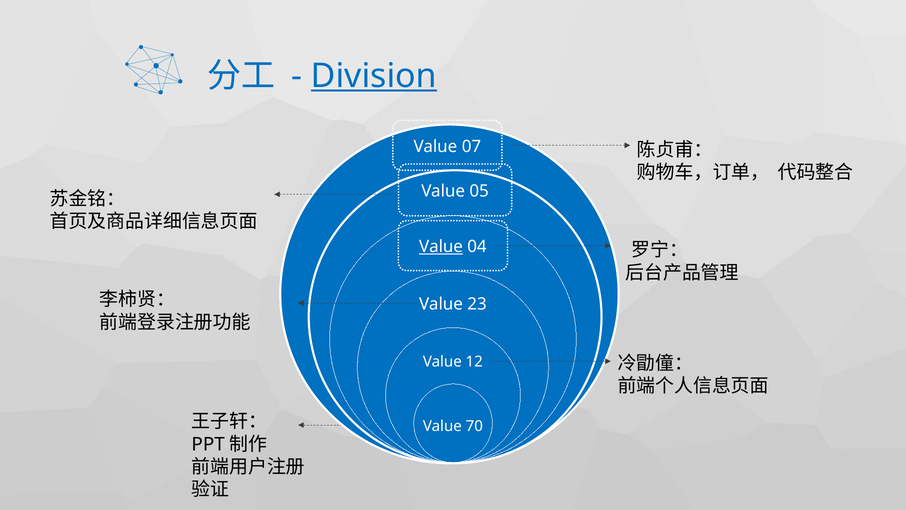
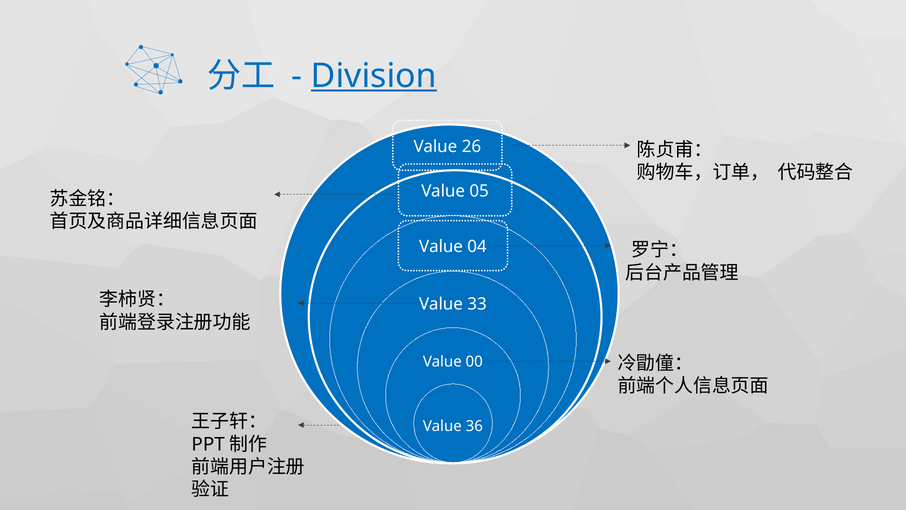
07: 07 -> 26 (471, 146)
Value underline: present -> none (441, 247)
23: 23 -> 33 (477, 304)
12: 12 -> 00 (474, 362)
70: 70 -> 36 (474, 426)
